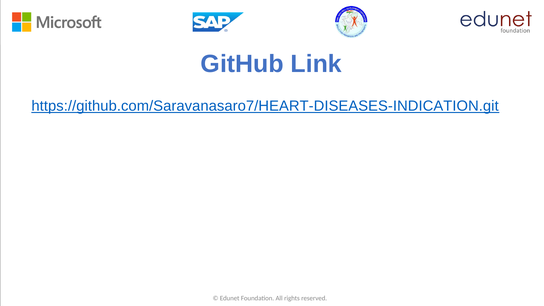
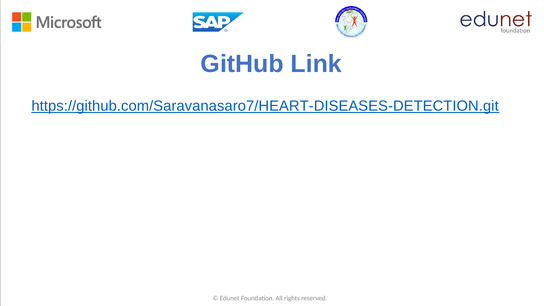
https://github.com/Saravanasaro7/HEART-DISEASES-INDICATION.git: https://github.com/Saravanasaro7/HEART-DISEASES-INDICATION.git -> https://github.com/Saravanasaro7/HEART-DISEASES-DETECTION.git (265, 106)
